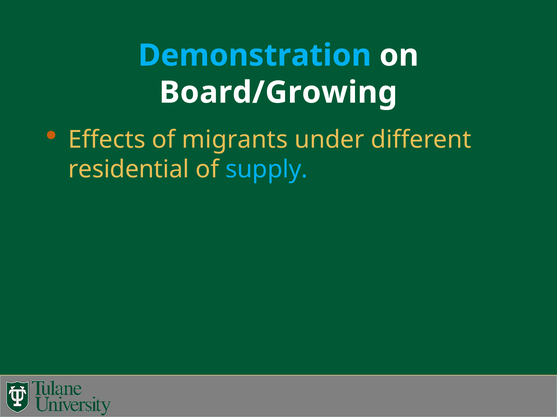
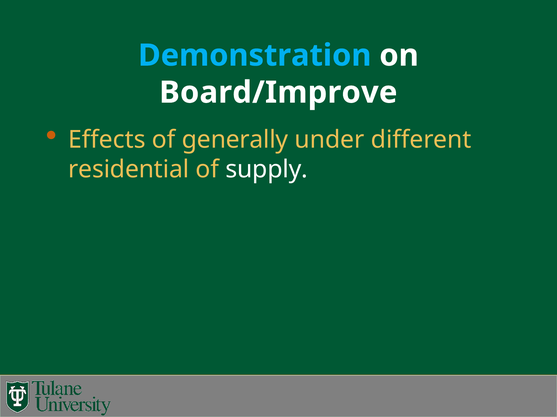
Board/Growing: Board/Growing -> Board/Improve (278, 93)
migrants: migrants -> generally (235, 140)
supply colour: light blue -> white (267, 170)
